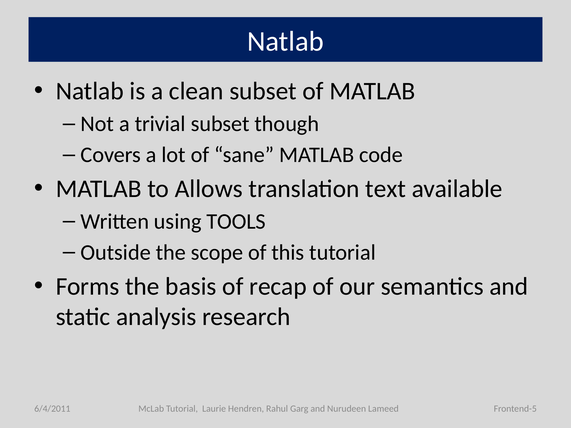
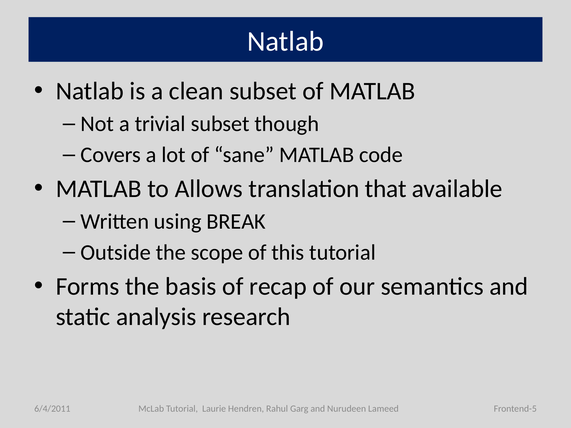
text: text -> that (386, 189)
TOOLS: TOOLS -> BREAK (236, 222)
